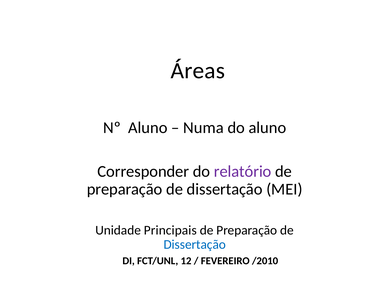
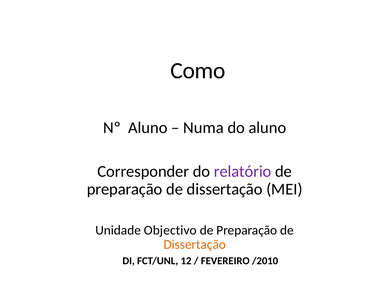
Áreas: Áreas -> Como (198, 71)
Principais: Principais -> Objectivo (170, 230)
Dissertação colour: blue -> orange (195, 245)
